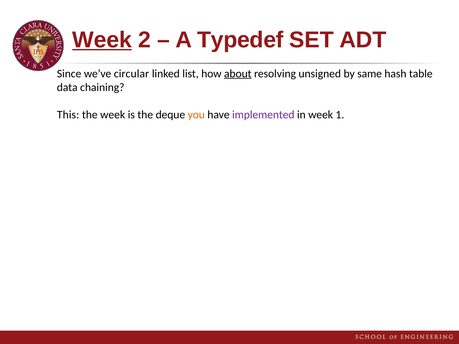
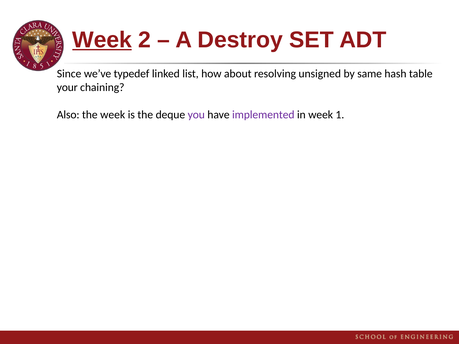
Typedef: Typedef -> Destroy (240, 40)
circular: circular -> typedef (132, 74)
about underline: present -> none (238, 74)
data: data -> your (67, 87)
This: This -> Also (68, 115)
you colour: orange -> purple (196, 115)
